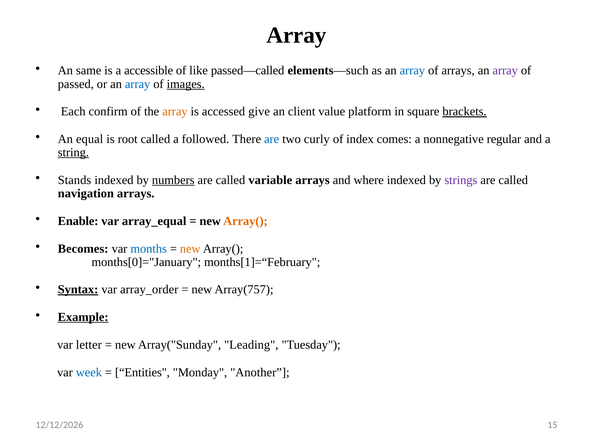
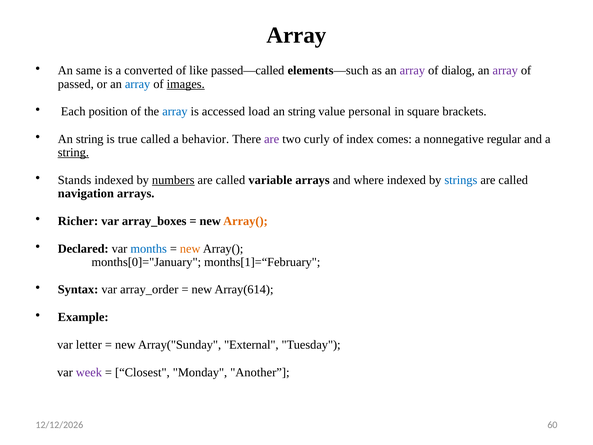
accessible: accessible -> converted (149, 71)
array colour: blue -> purple (412, 71)
of arrays: arrays -> dialog (458, 71)
confirm: confirm -> position (108, 111)
array colour: orange -> blue (175, 111)
give: give -> load (259, 111)
client: client -> string (302, 111)
platform: platform -> personal (370, 111)
brackets underline: present -> none (464, 111)
equal: equal -> string (90, 139)
root: root -> true (128, 139)
followed: followed -> behavior (206, 139)
are colour: blue -> purple (272, 139)
strings colour: purple -> blue (461, 180)
Enable: Enable -> Richer (78, 221)
array_equal: array_equal -> array_boxes (154, 221)
Becomes: Becomes -> Declared (83, 248)
Syntax underline: present -> none (78, 289)
Array(757: Array(757 -> Array(614 (244, 289)
Example underline: present -> none (83, 317)
Leading: Leading -> External (251, 345)
week colour: blue -> purple (89, 372)
Entities: Entities -> Closest (142, 372)
15: 15 -> 60 (552, 425)
